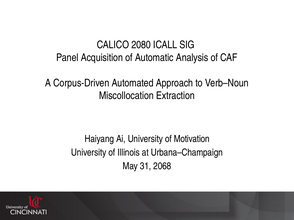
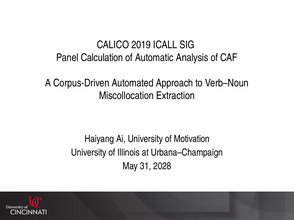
2080: 2080 -> 2019 (141, 45)
Acquisition: Acquisition -> Calculation (102, 58)
2068: 2068 -> 2028 (162, 167)
